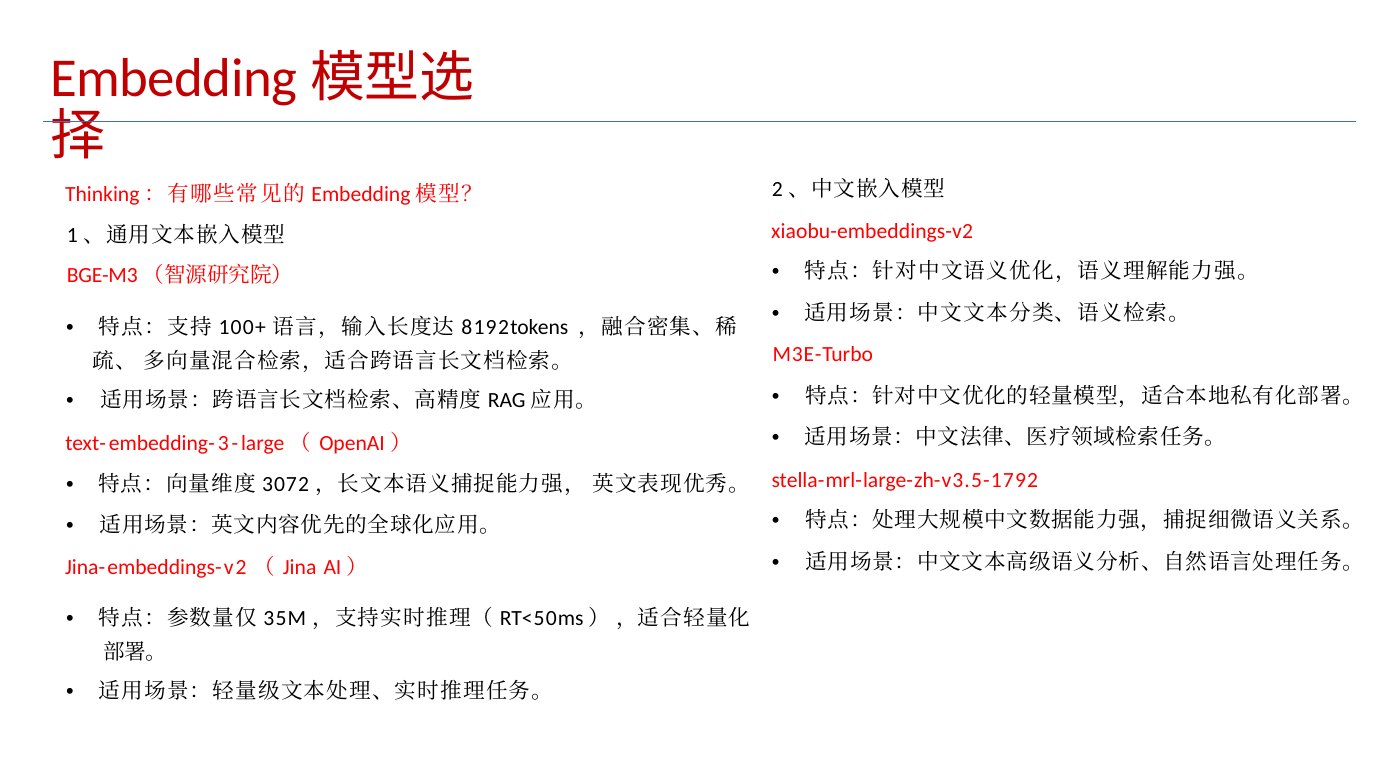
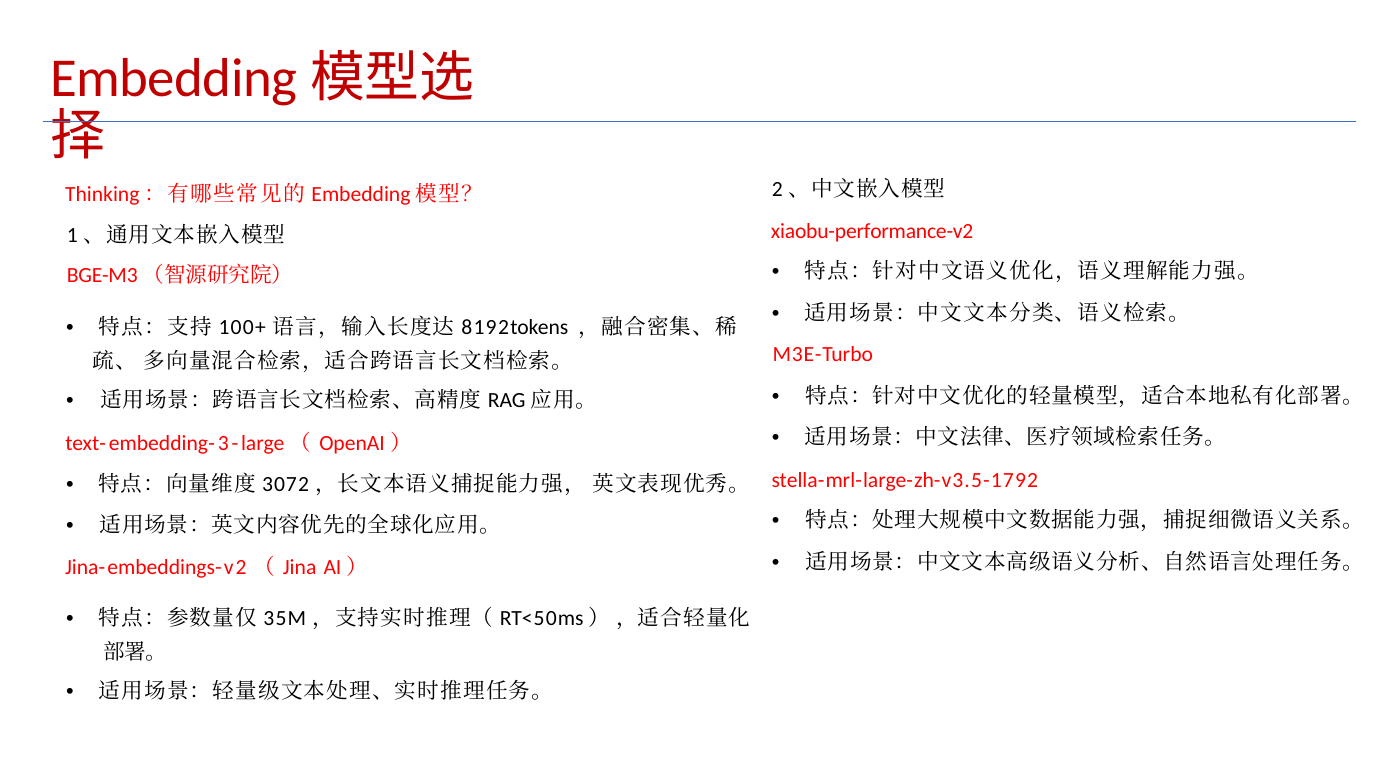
xiaobu-embeddings-v2: xiaobu-embeddings-v2 -> xiaobu-performance-v2 (872, 231)
